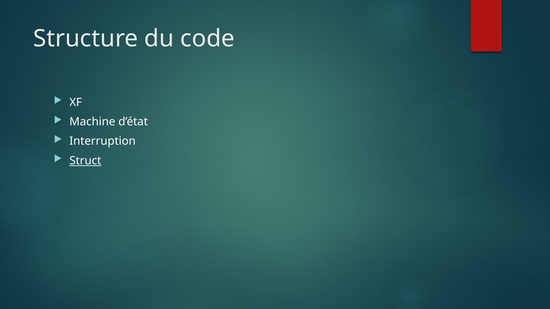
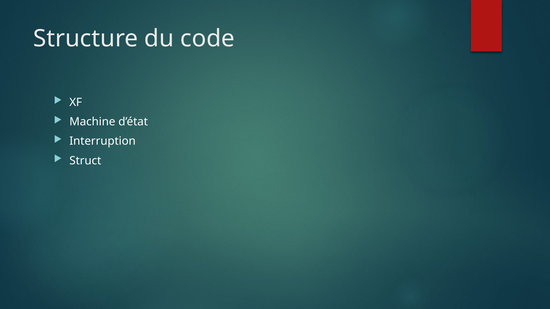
Struct underline: present -> none (85, 161)
